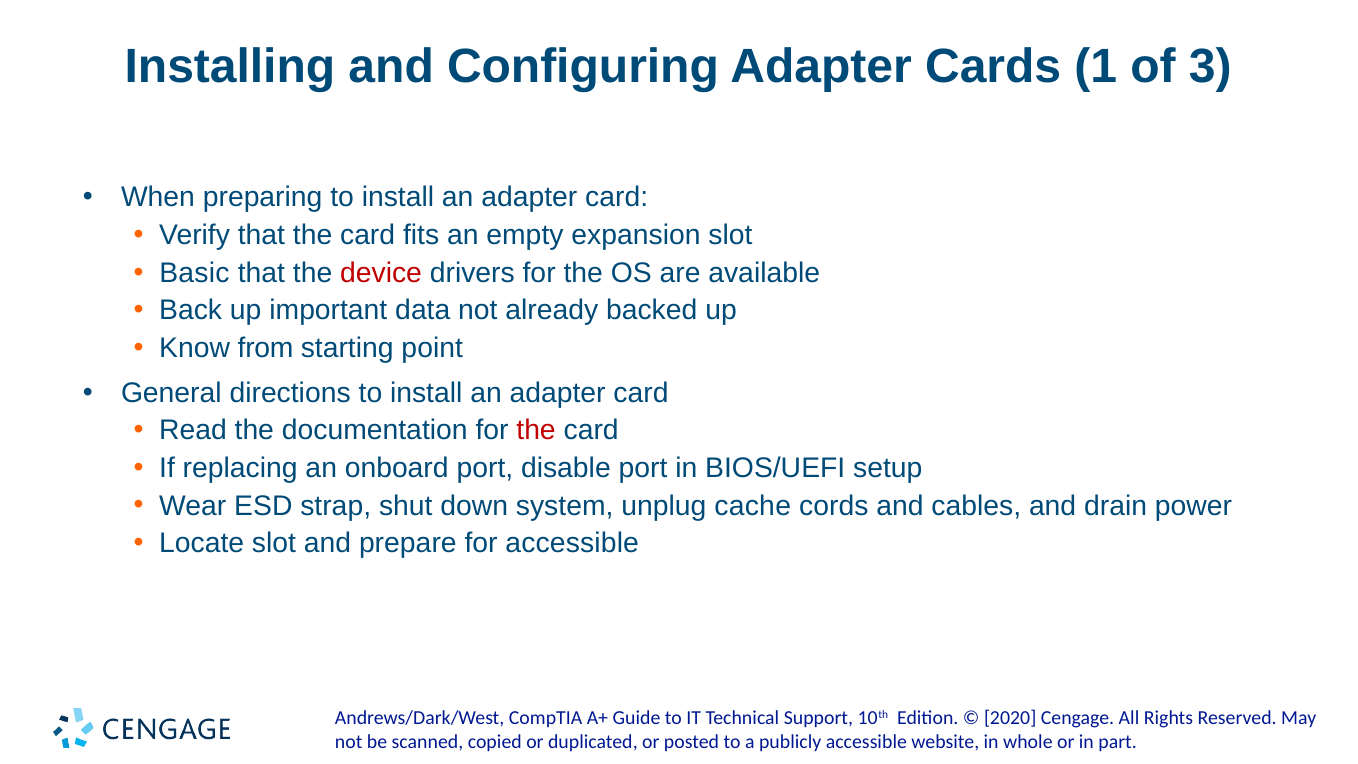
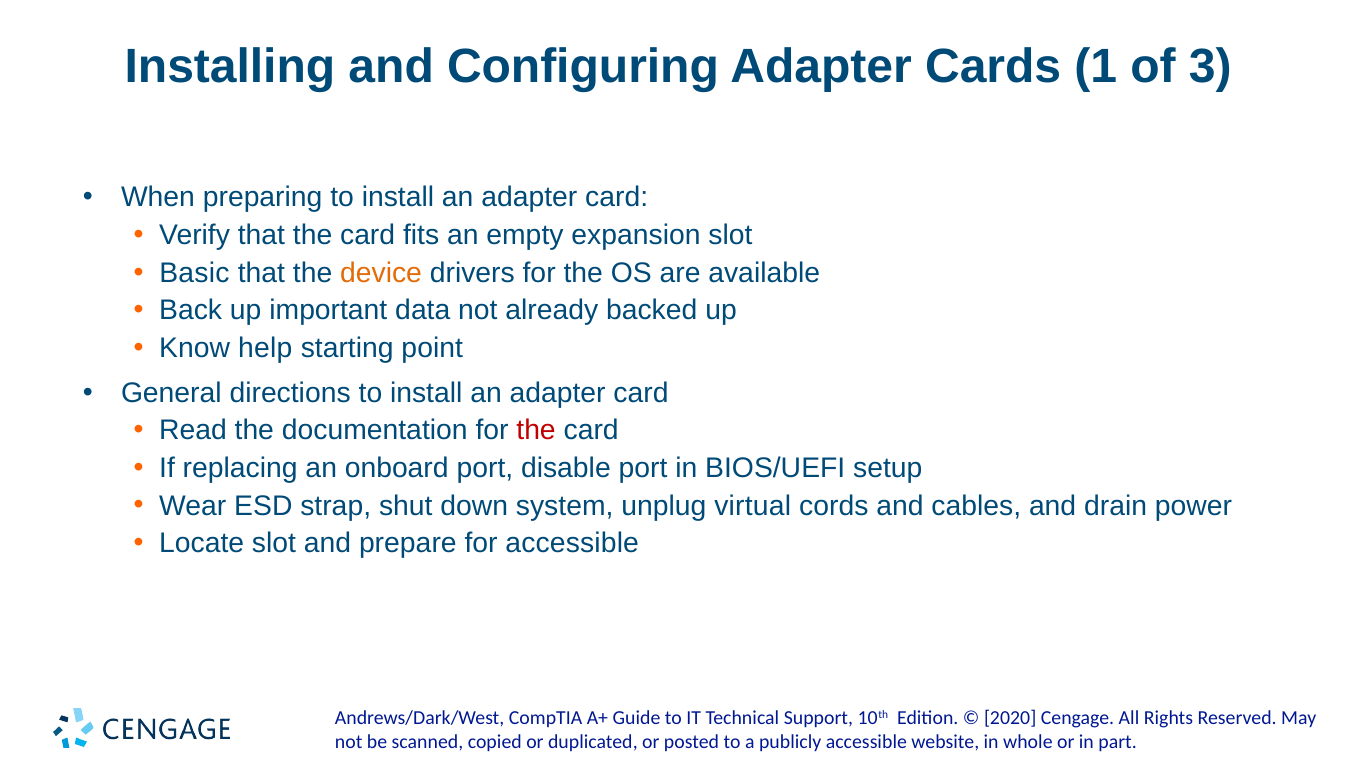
device colour: red -> orange (381, 273)
from: from -> help (265, 348)
cache: cache -> virtual (753, 506)
